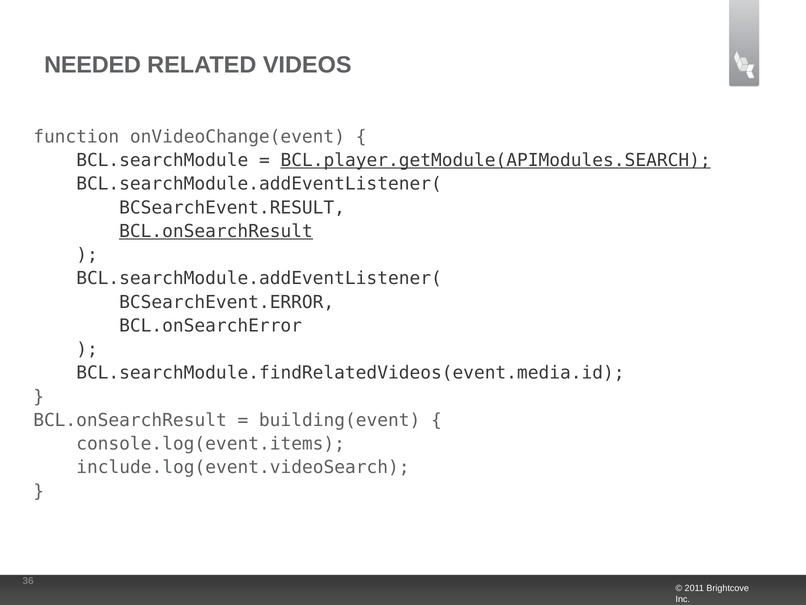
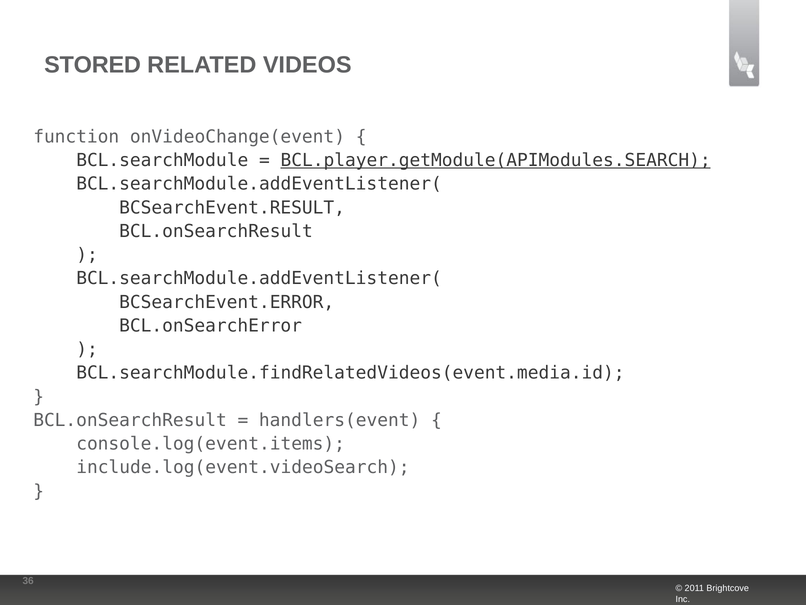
NEEDED: NEEDED -> STORED (93, 65)
BCL.onSearchResult underline: present -> none (216, 231)
building(event: building(event -> handlers(event (340, 420)
